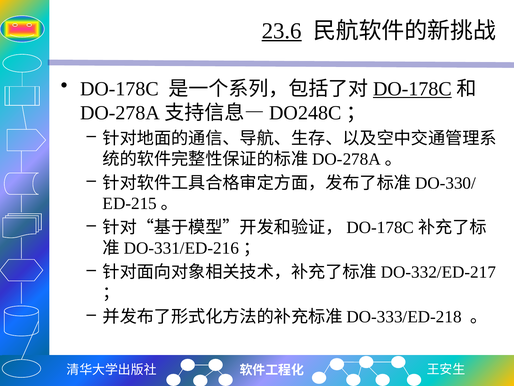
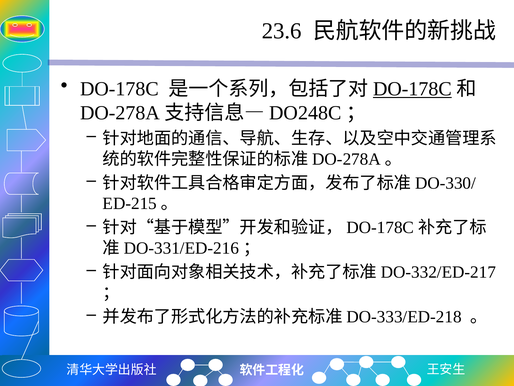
23.6 underline: present -> none (282, 31)
